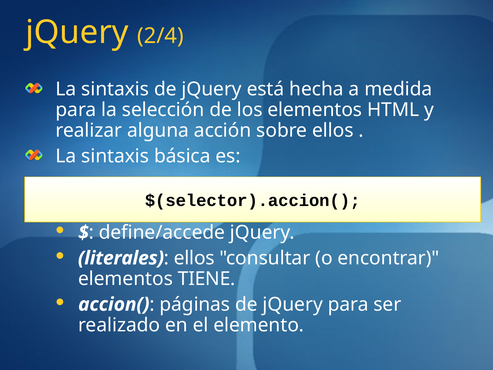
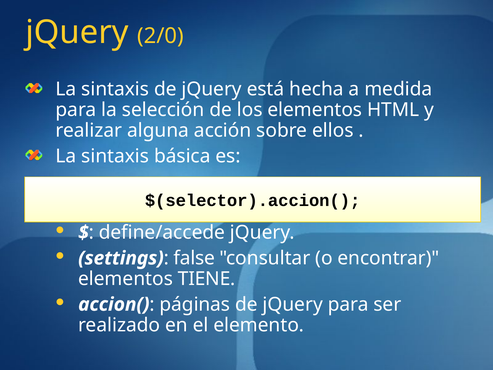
2/4: 2/4 -> 2/0 (160, 36)
literales: literales -> settings (121, 258)
ellos: ellos -> false (194, 258)
